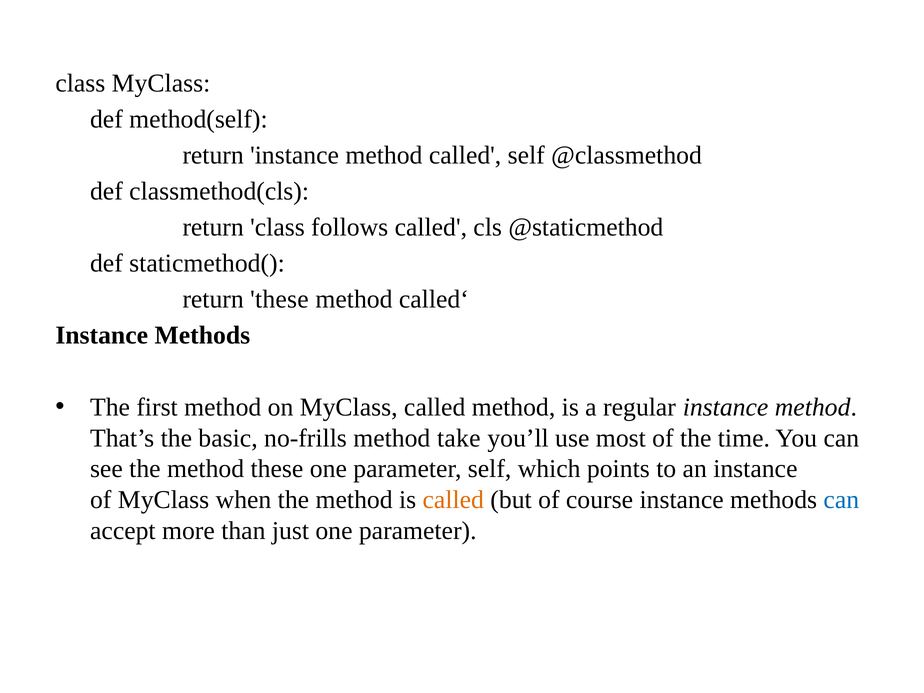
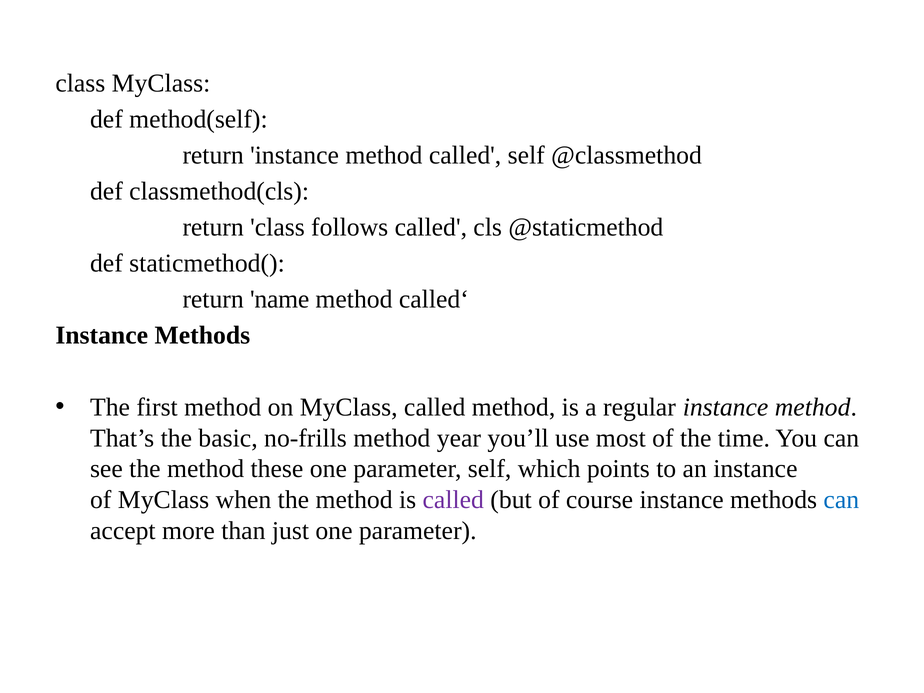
return these: these -> name (280, 299)
take: take -> year (459, 438)
called colour: orange -> purple (453, 500)
